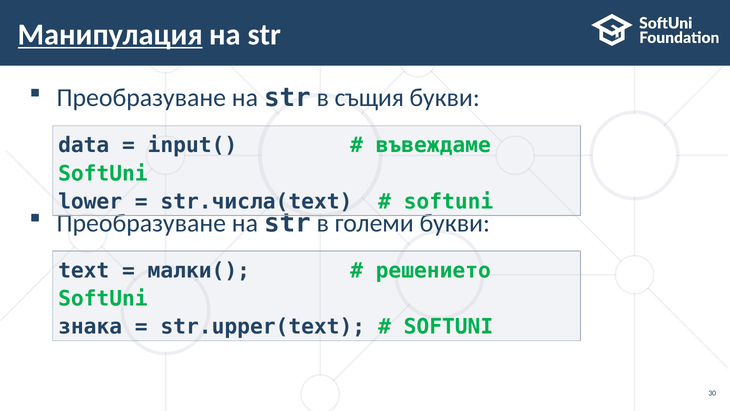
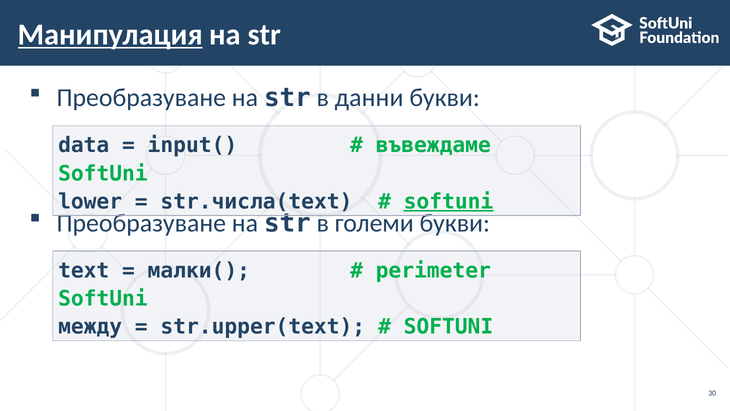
същия: същия -> данни (369, 98)
softuni underline: none -> present (448, 202)
решението: решението -> perimeter (433, 270)
знака: знака -> между (90, 327)
